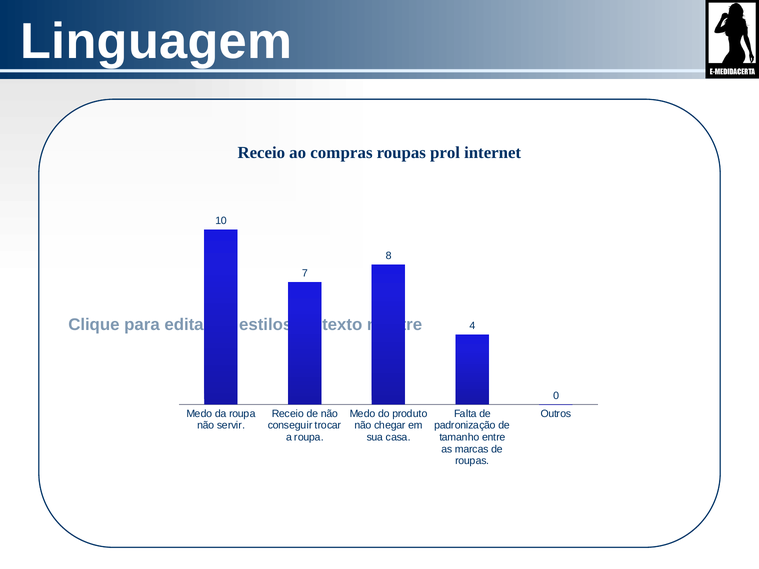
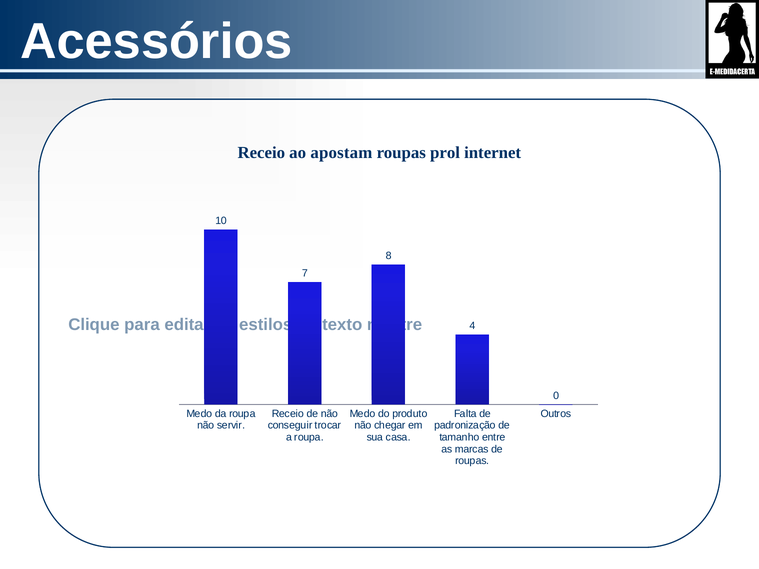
Linguagem: Linguagem -> Acessórios (156, 41)
compras: compras -> apostam (341, 153)
